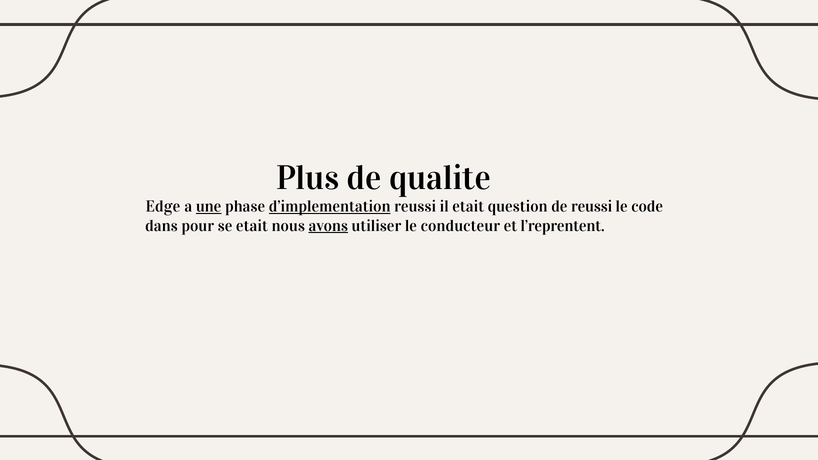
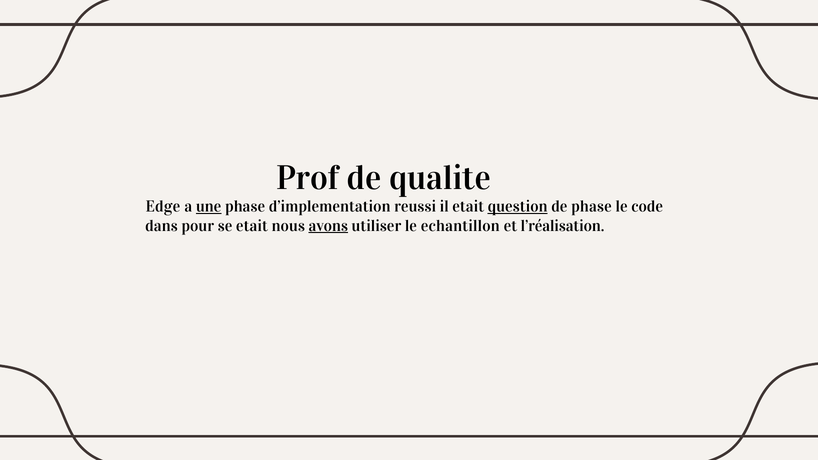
Plus: Plus -> Prof (308, 178)
d’implementation underline: present -> none (330, 207)
question underline: none -> present (518, 207)
de reussi: reussi -> phase (591, 207)
conducteur: conducteur -> echantillon (460, 226)
l’reprentent: l’reprentent -> l’réalisation (563, 226)
